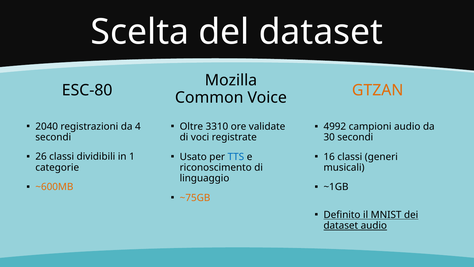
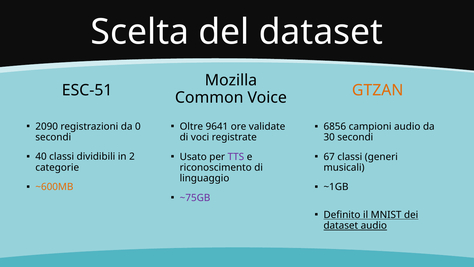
ESC-80: ESC-80 -> ESC-51 (87, 90)
2040: 2040 -> 2090 (47, 126)
4: 4 -> 0 (138, 126)
3310: 3310 -> 9641 (217, 126)
4992: 4992 -> 6856 (335, 126)
26: 26 -> 40 (41, 157)
1: 1 -> 2 (132, 157)
TTS colour: blue -> purple (236, 157)
16: 16 -> 67 (329, 157)
~75GB colour: orange -> purple (195, 198)
